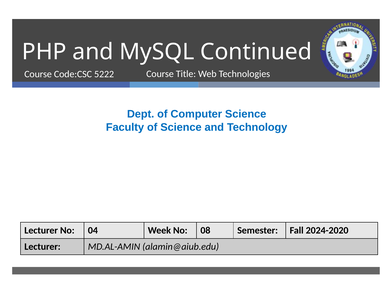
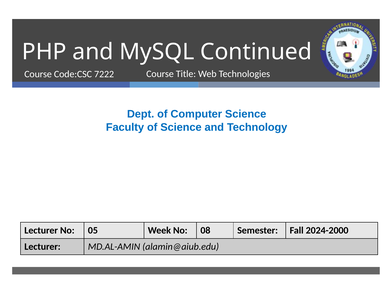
5222: 5222 -> 7222 (104, 74)
04: 04 -> 05 (93, 230)
2024-2020: 2024-2020 -> 2024-2000 (327, 230)
